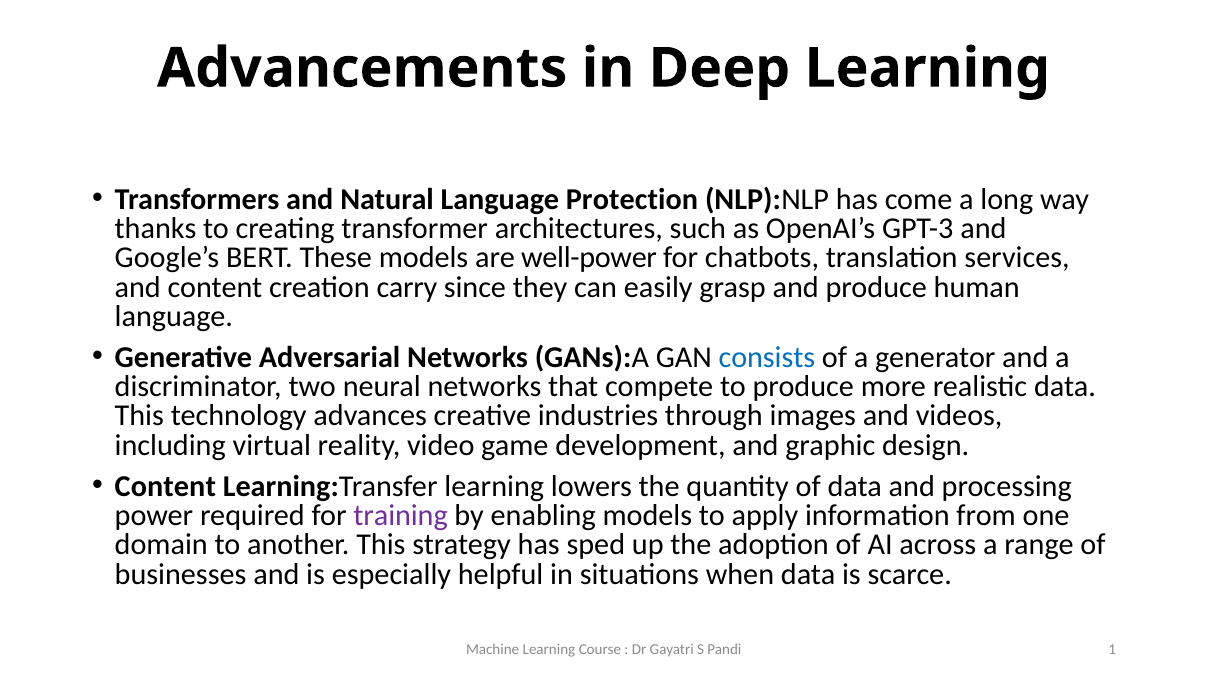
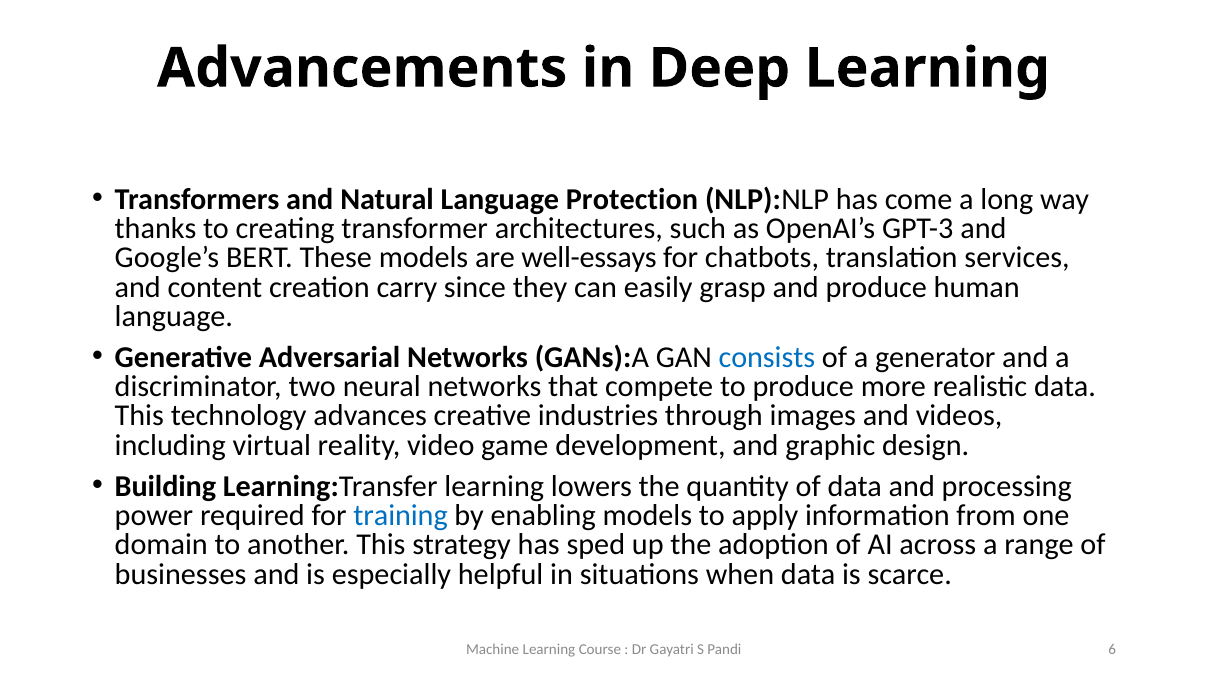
well-power: well-power -> well-essays (589, 258)
Content: Content -> Building (165, 486)
training colour: purple -> blue (401, 515)
1: 1 -> 6 (1112, 649)
